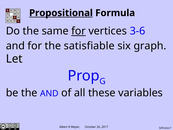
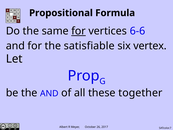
Propositional underline: present -> none (61, 13)
3-6: 3-6 -> 6-6 (137, 31)
graph: graph -> vertex (150, 46)
variables: variables -> together (140, 93)
